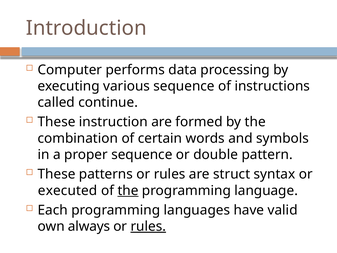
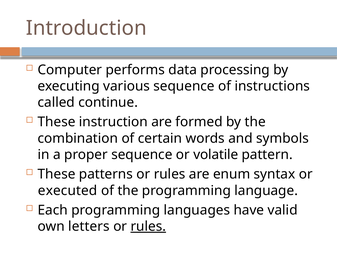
double: double -> volatile (216, 154)
struct: struct -> enum (232, 174)
the underline: present -> none (128, 190)
always: always -> letters (89, 226)
